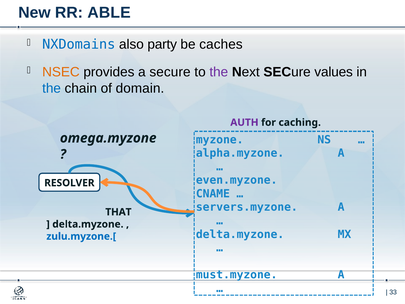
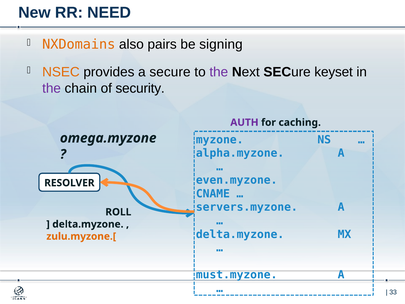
ABLE: ABLE -> NEED (109, 13)
NXDomains colour: blue -> orange (79, 44)
party: party -> pairs (162, 44)
caches: caches -> signing (221, 44)
values: values -> keyset (334, 72)
the colour: blue -> purple (52, 88)
domain: domain -> security (140, 88)
THAT: THAT -> ROLL (118, 212)
zulu.myzone.[ colour: blue -> orange (81, 236)
